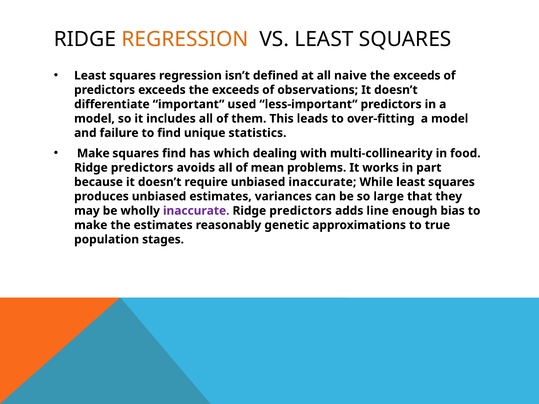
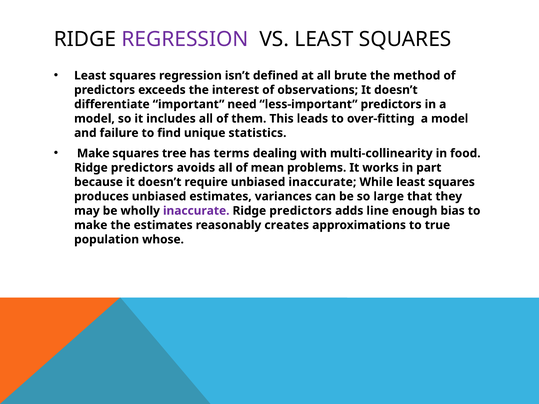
REGRESSION colour: orange -> purple (185, 39)
naive: naive -> brute (351, 76)
exceeds: exceeds -> method (417, 76)
exceeds the exceeds: exceeds -> interest (236, 90)
used: used -> need (242, 104)
squares find: find -> tree (174, 153)
which: which -> terms (231, 153)
genetic: genetic -> creates (287, 225)
stages: stages -> whose (163, 240)
